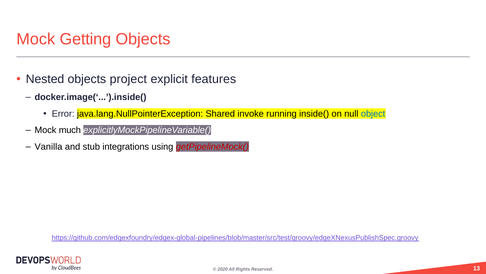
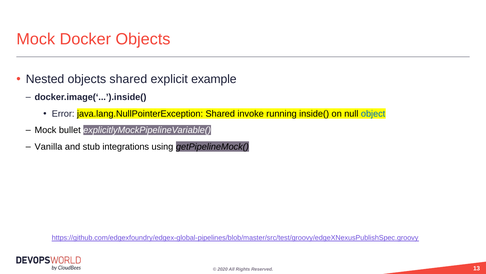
Getting: Getting -> Docker (85, 39)
objects project: project -> shared (128, 79)
features: features -> example (214, 79)
much: much -> bullet (70, 130)
getPipelineMock( colour: red -> black (212, 146)
